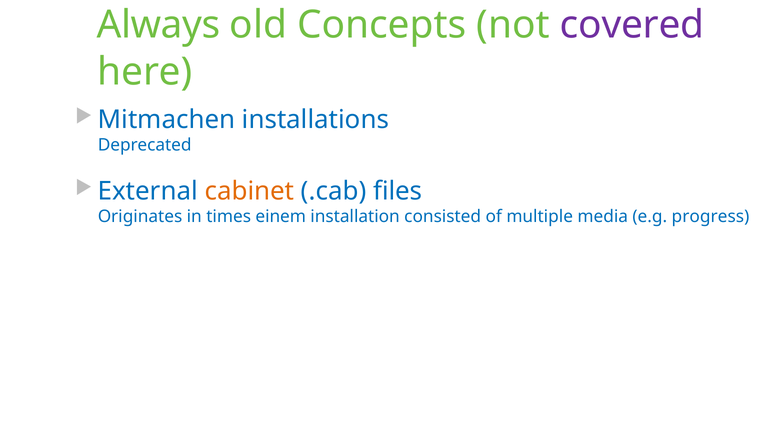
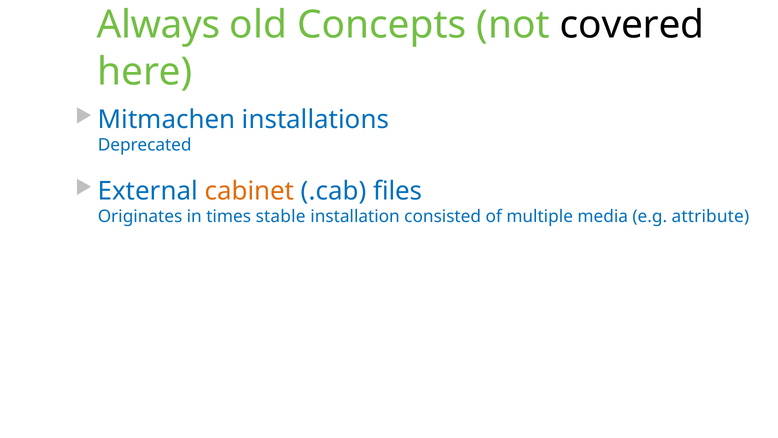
covered colour: purple -> black (632, 25)
einem: einem -> stable (281, 216)
progress: progress -> attribute (710, 216)
